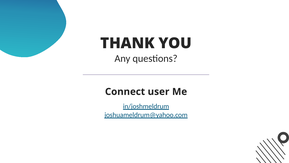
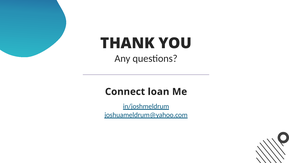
user: user -> loan (159, 91)
